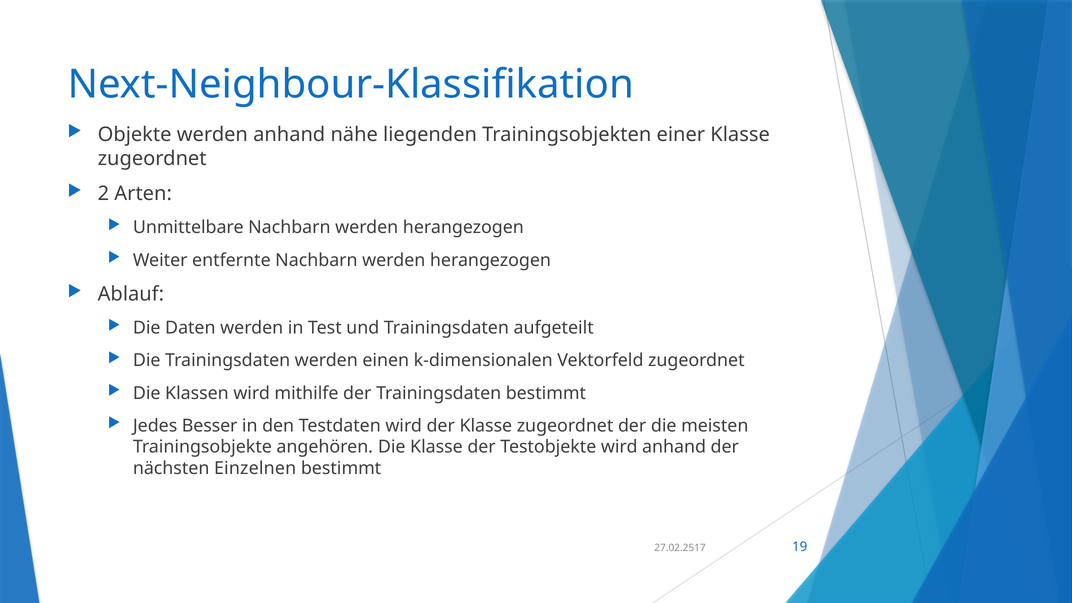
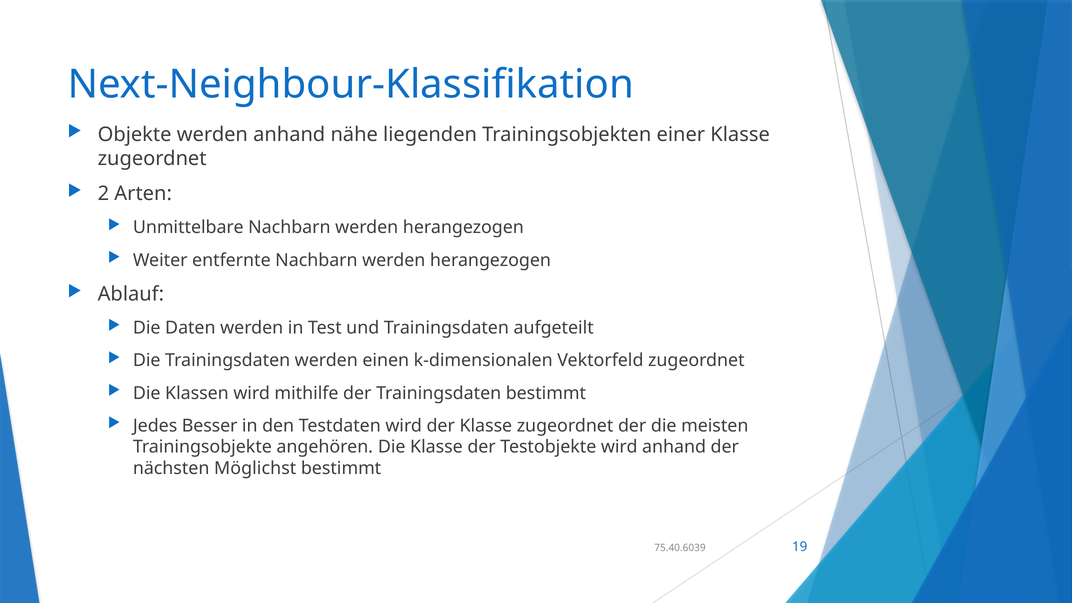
Einzelnen: Einzelnen -> Möglichst (255, 468)
27.02.2517: 27.02.2517 -> 75.40.6039 (680, 548)
